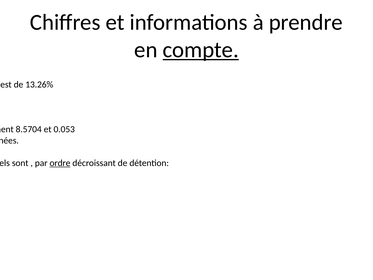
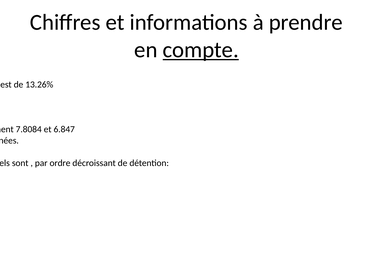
8.5704: 8.5704 -> 7.8084 (29, 129)
0.053: 0.053 -> 6.847 (64, 129)
ordre underline: present -> none (60, 163)
